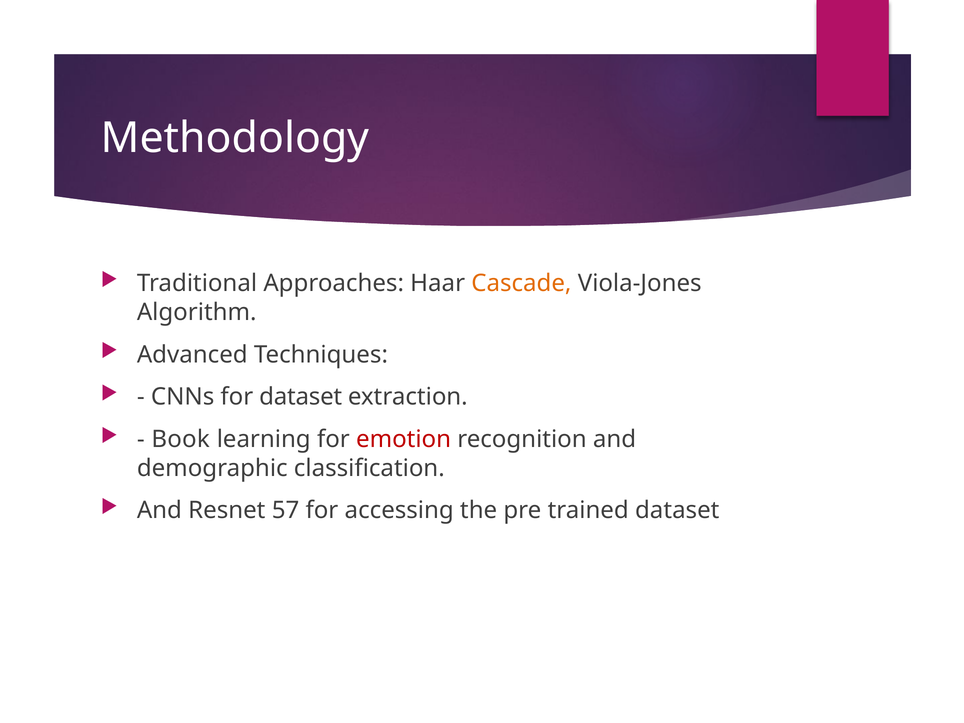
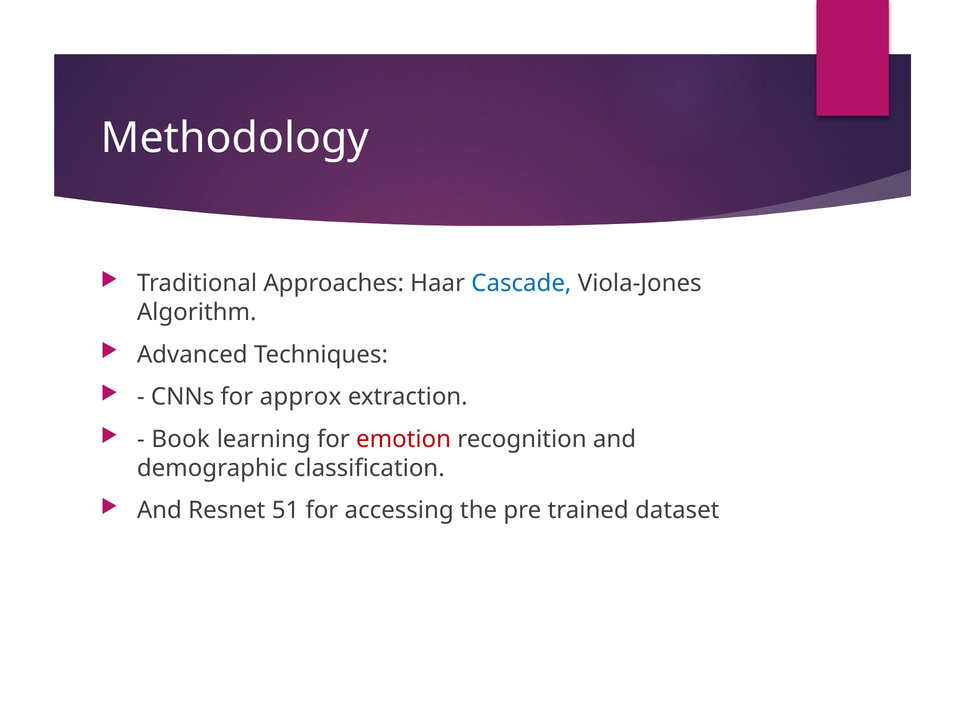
Cascade colour: orange -> blue (521, 283)
for dataset: dataset -> approx (300, 397)
57: 57 -> 51 (286, 510)
